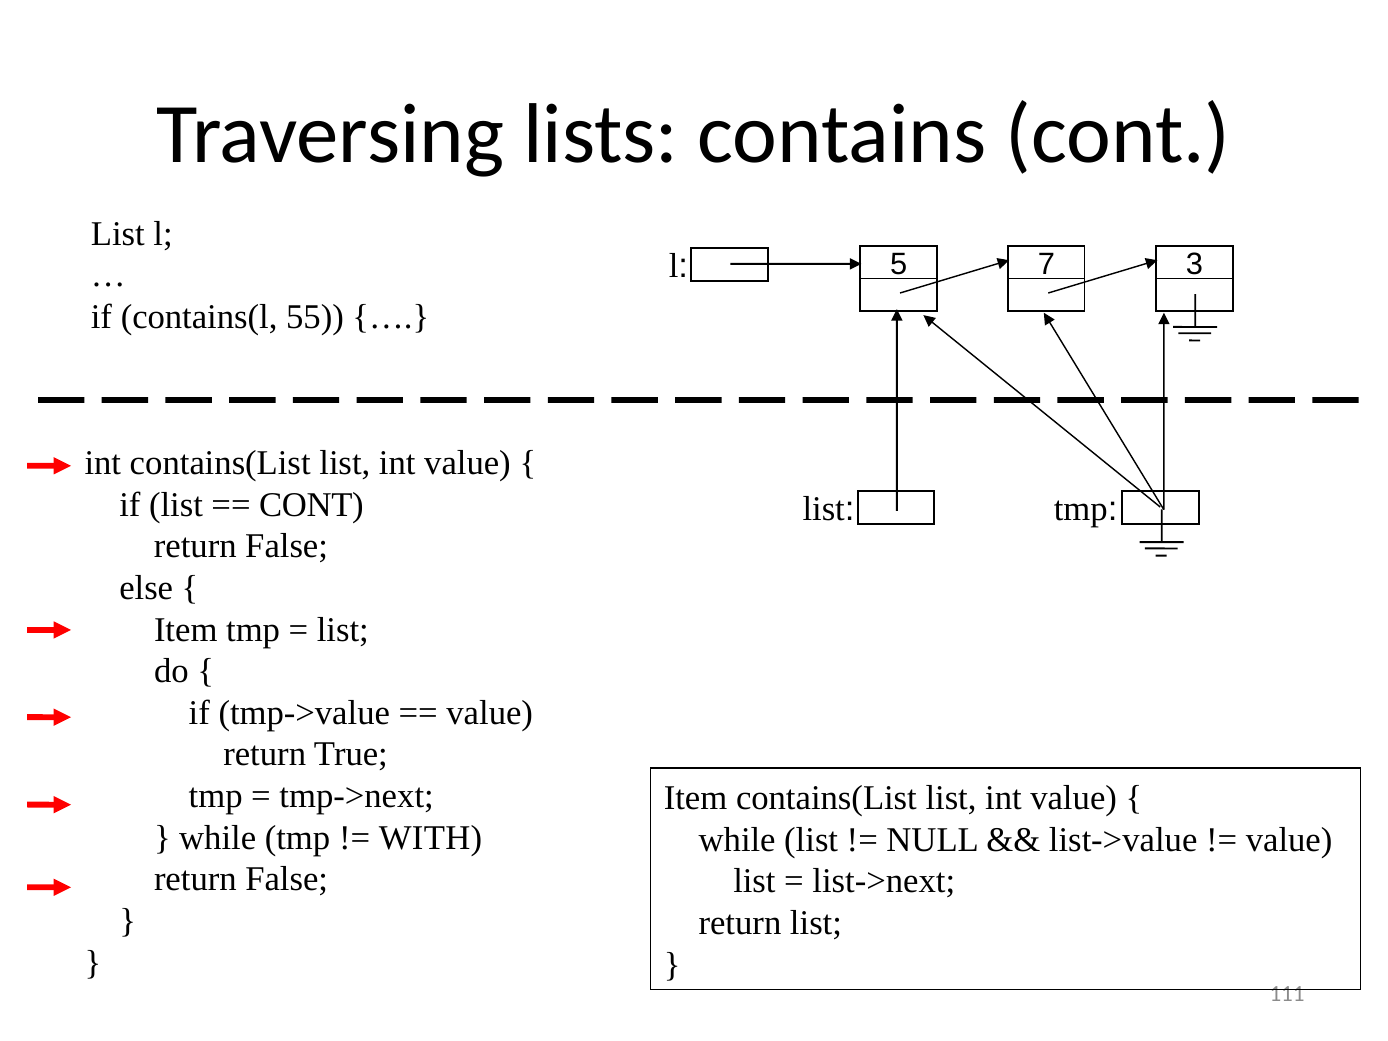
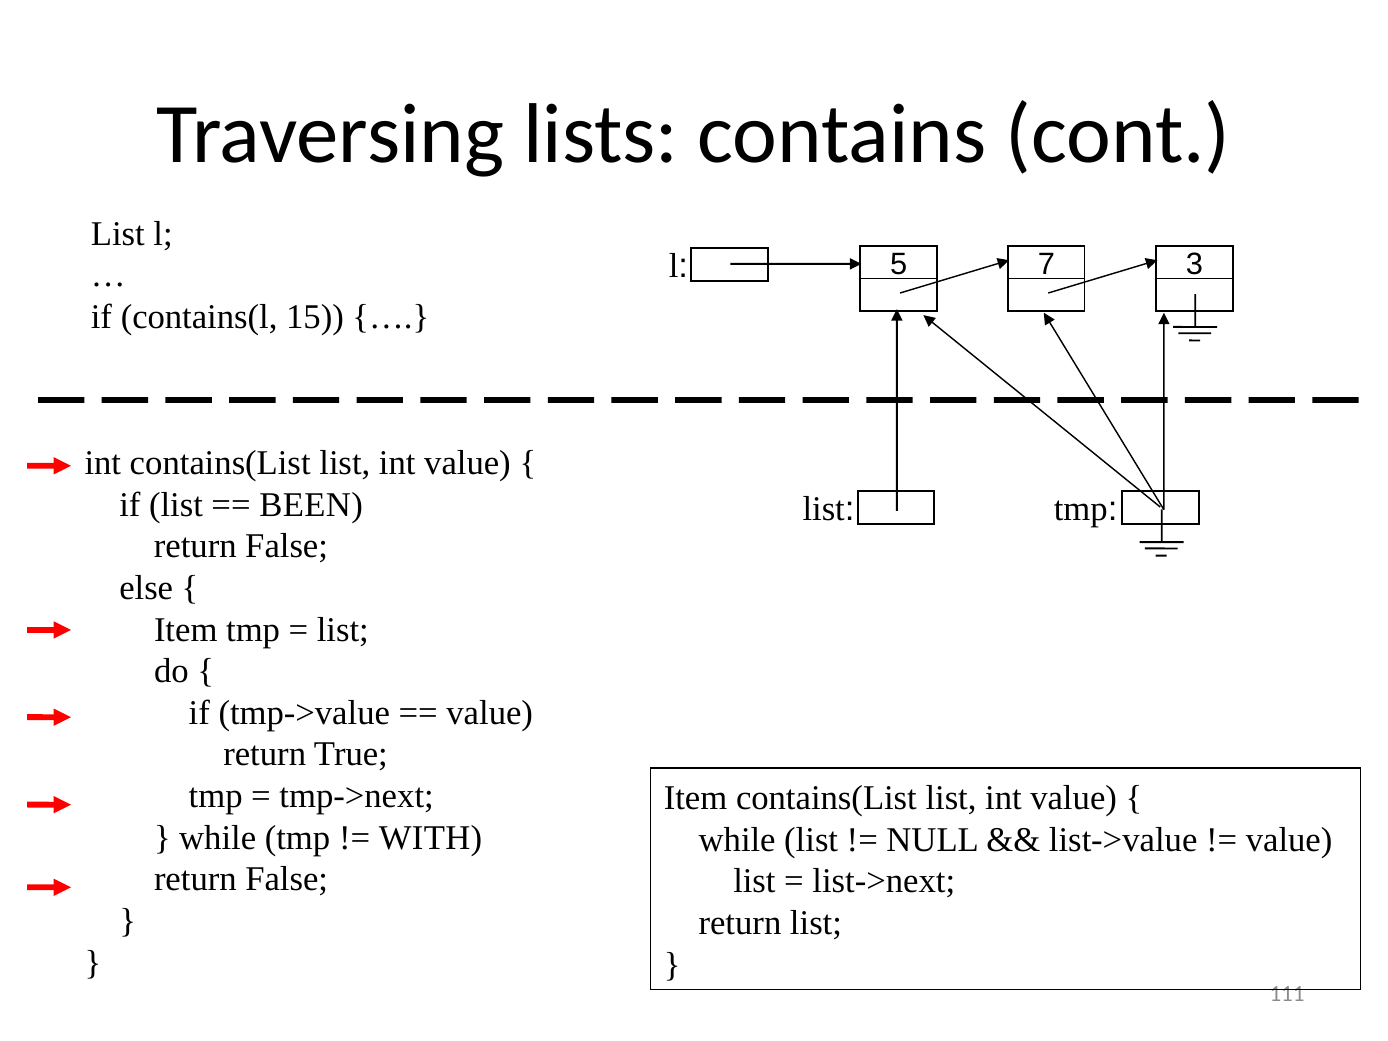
55: 55 -> 15 (315, 317)
CONT: CONT -> BEEN (311, 505)
